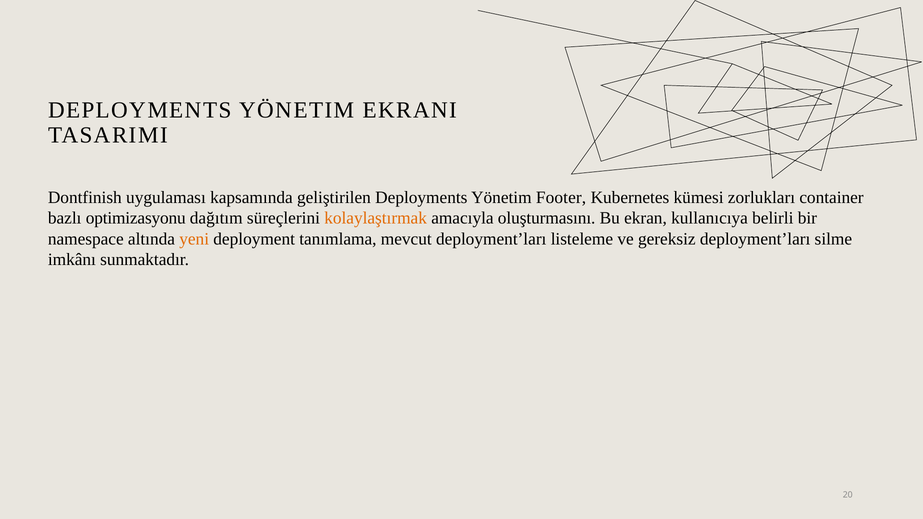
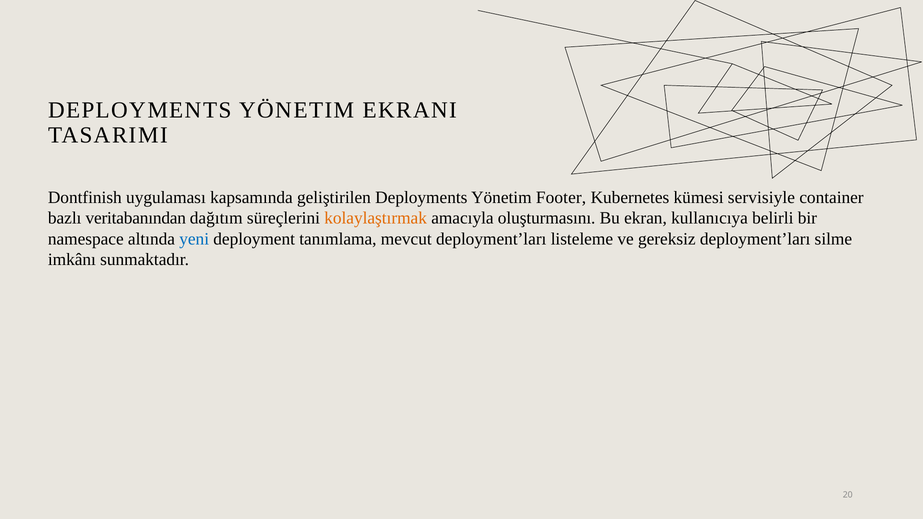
zorlukları: zorlukları -> servisiyle (761, 197)
optimizasyonu: optimizasyonu -> veritabanından (136, 218)
yeni colour: orange -> blue (194, 239)
